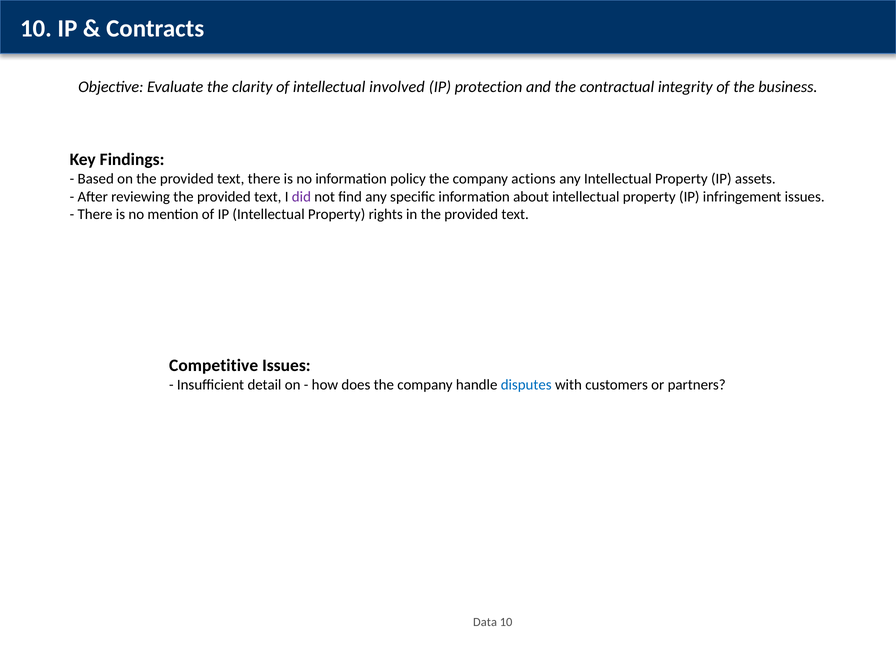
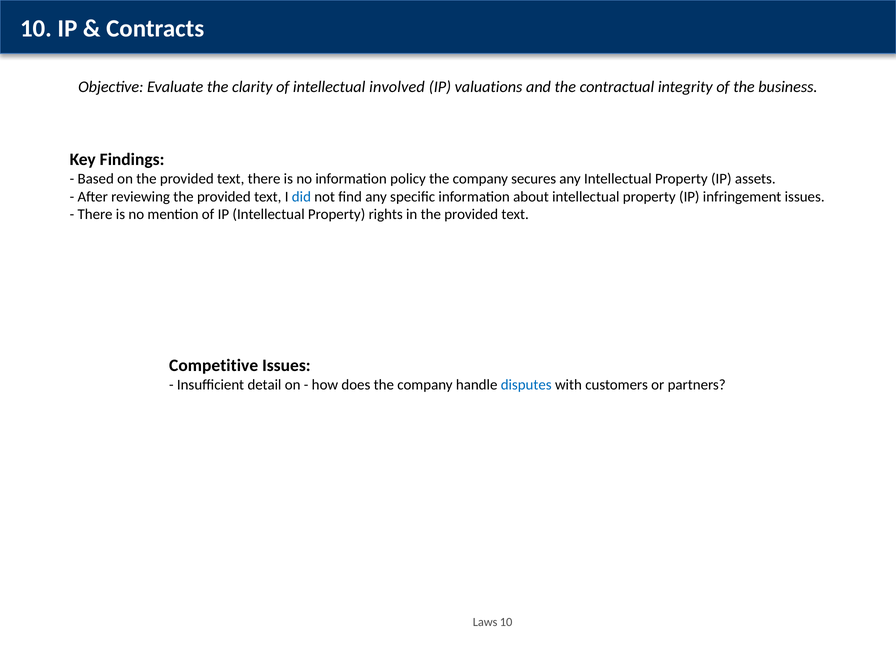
protection: protection -> valuations (489, 87)
actions: actions -> secures (534, 179)
did colour: purple -> blue (301, 197)
Data: Data -> Laws (485, 622)
